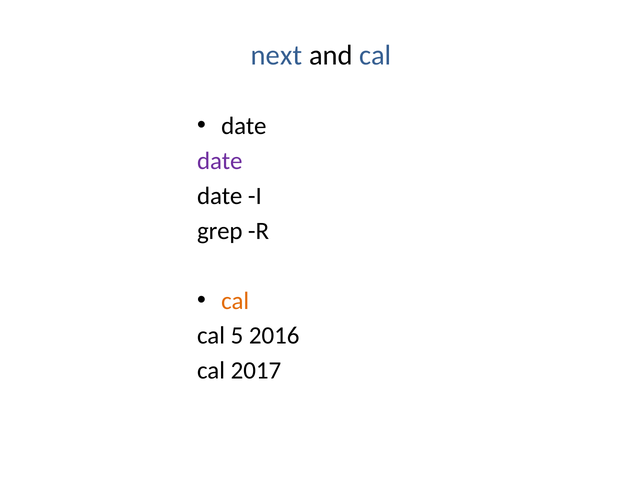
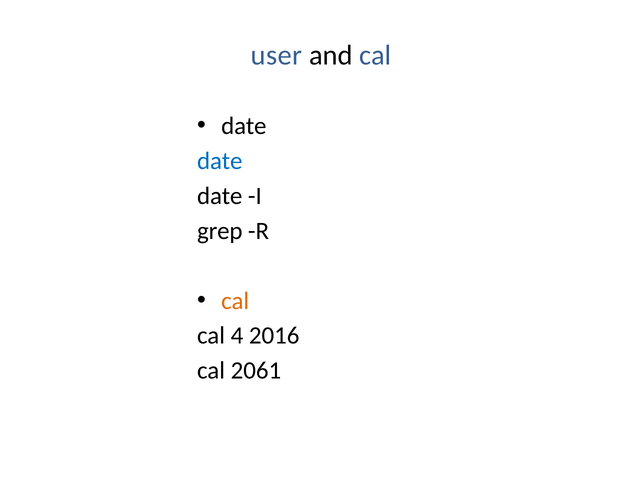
next: next -> user (277, 55)
date colour: purple -> blue (220, 161)
5: 5 -> 4 (237, 336)
2017: 2017 -> 2061 (256, 371)
